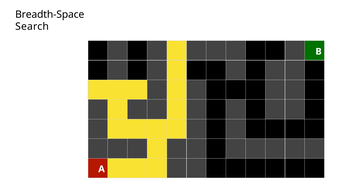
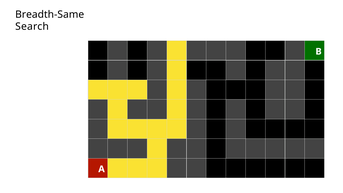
Breadth-Space: Breadth-Space -> Breadth-Same (50, 14)
